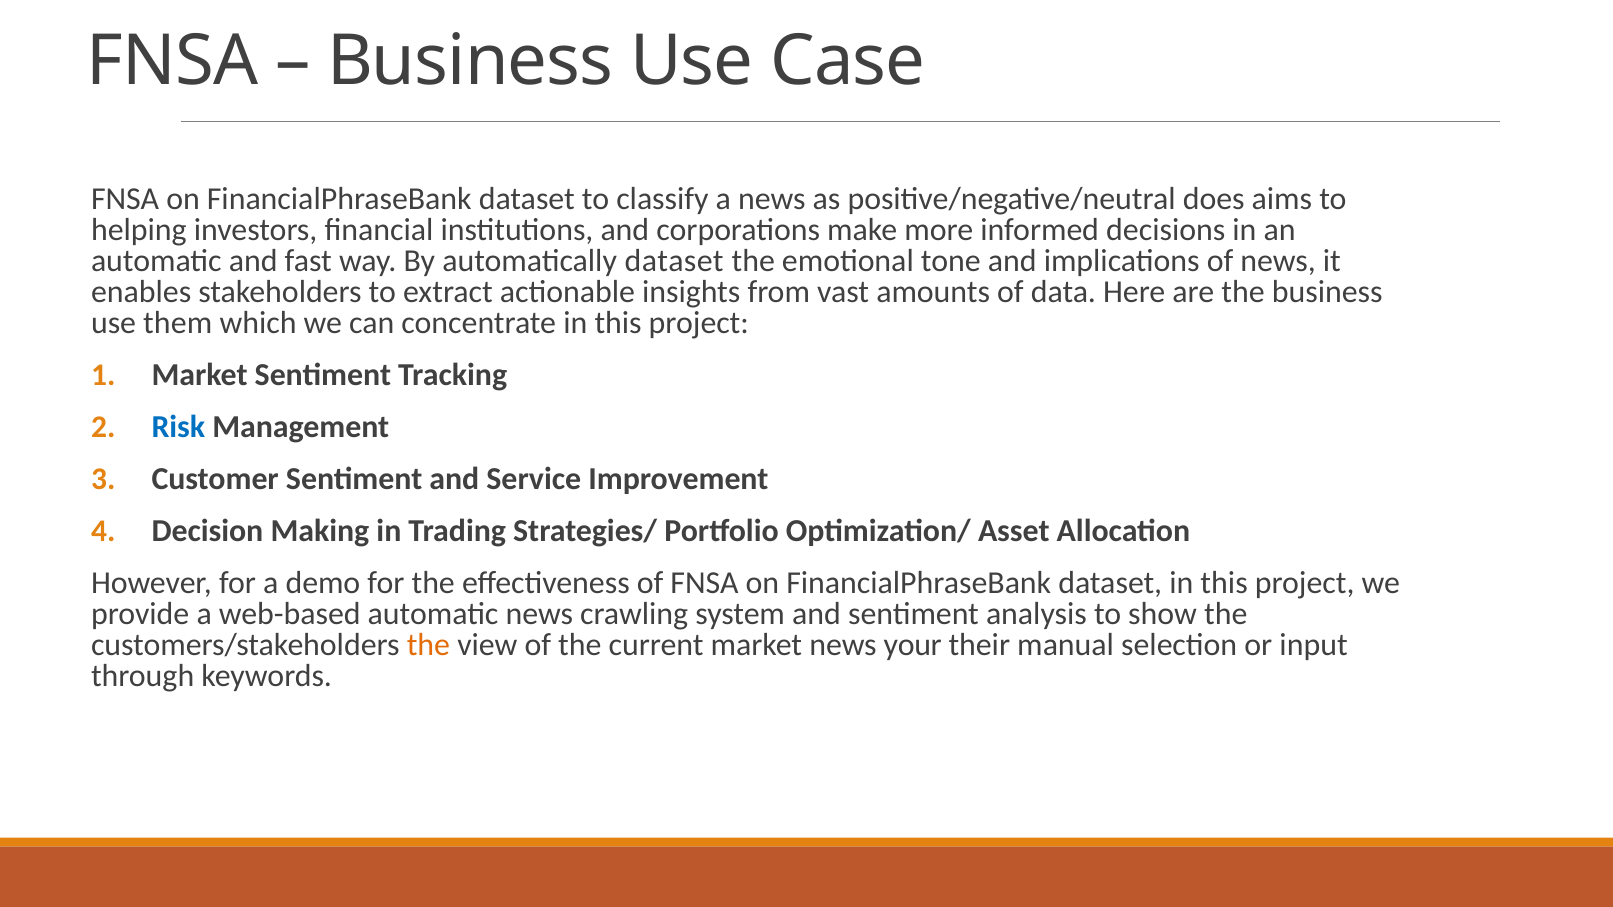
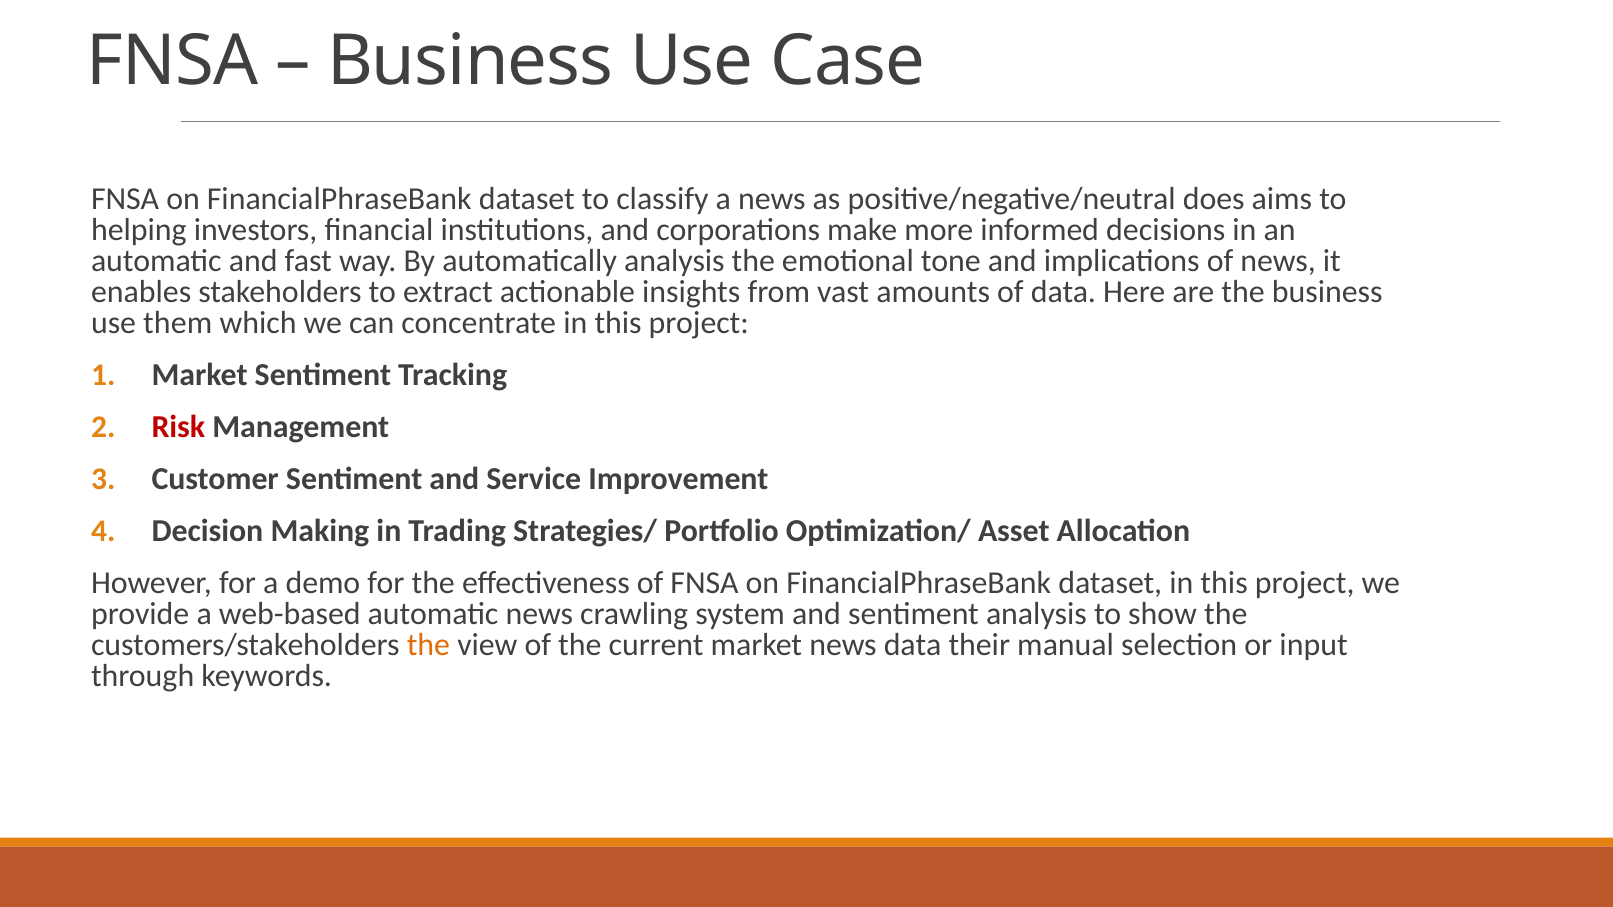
automatically dataset: dataset -> analysis (674, 261)
Risk colour: blue -> red (178, 427)
news your: your -> data (913, 646)
